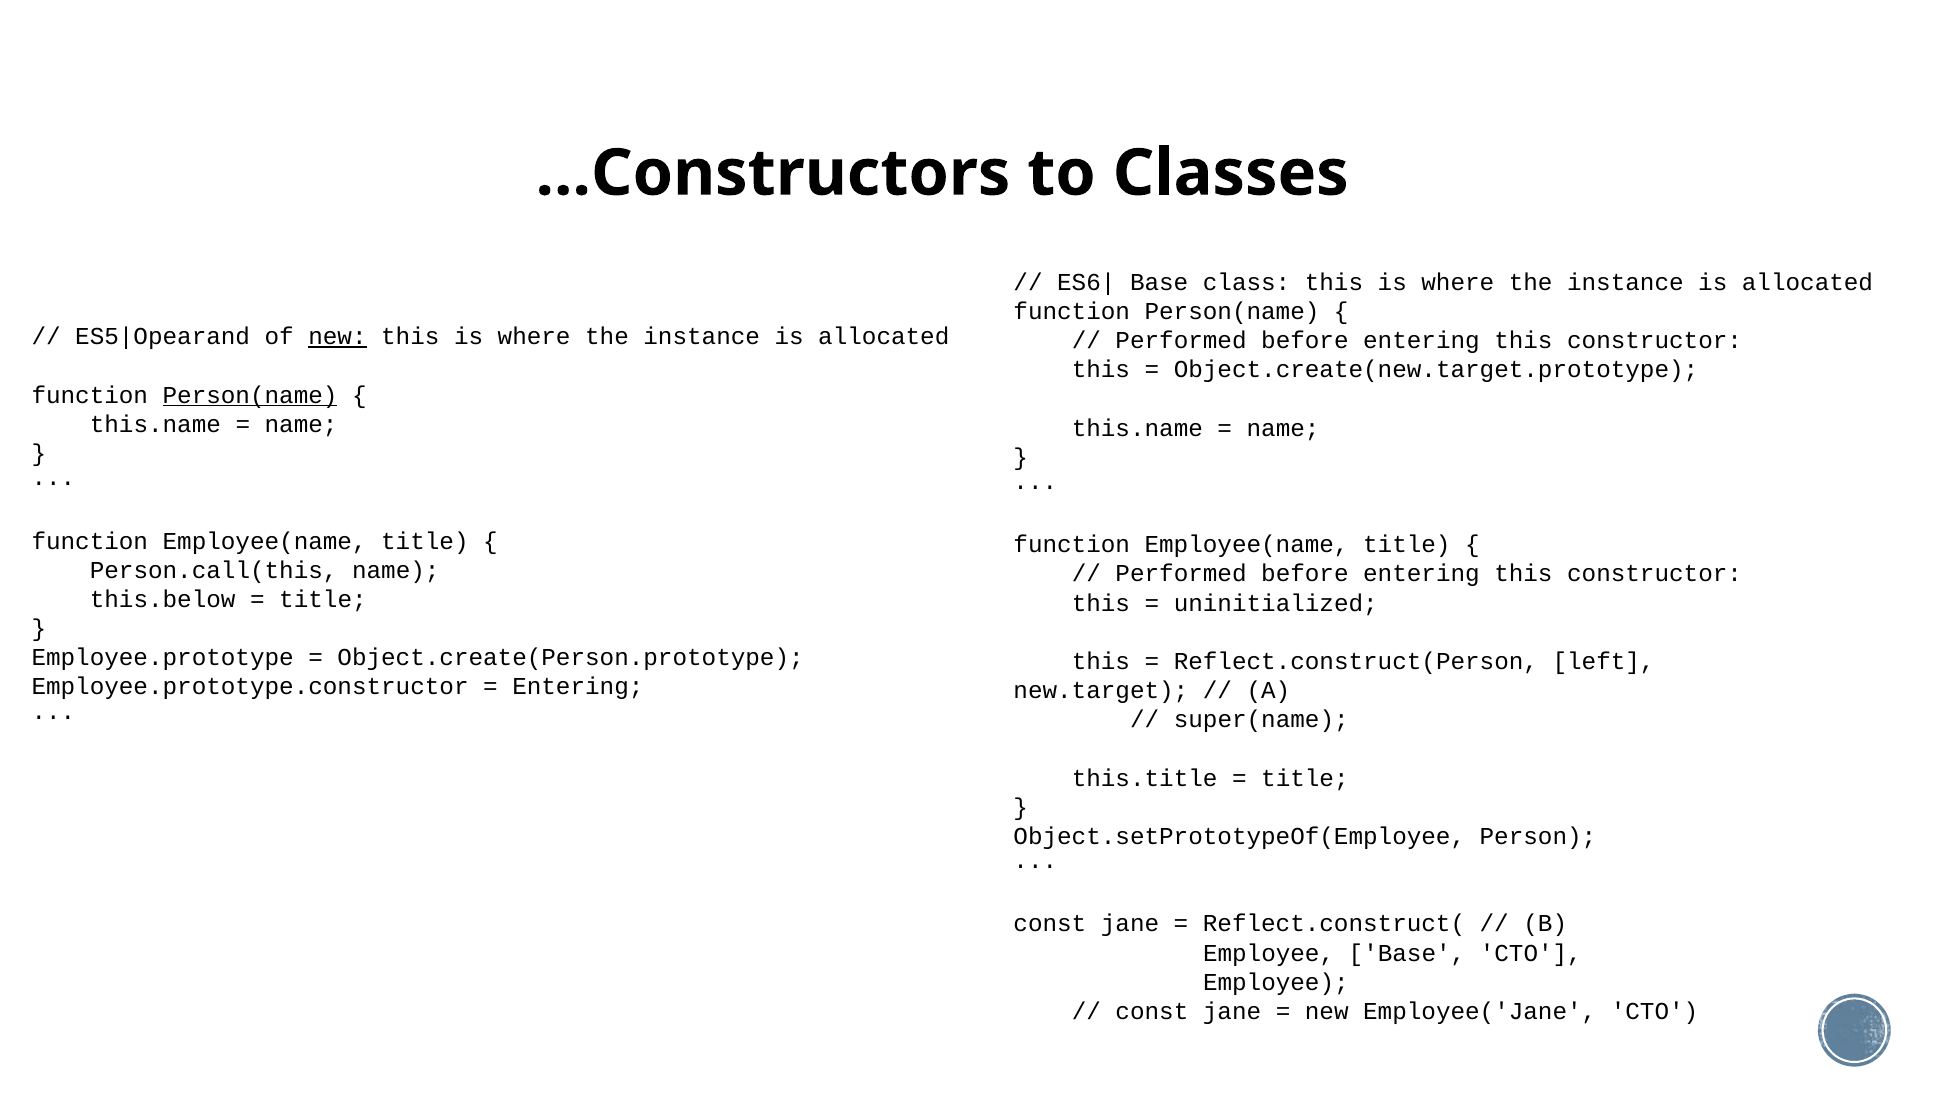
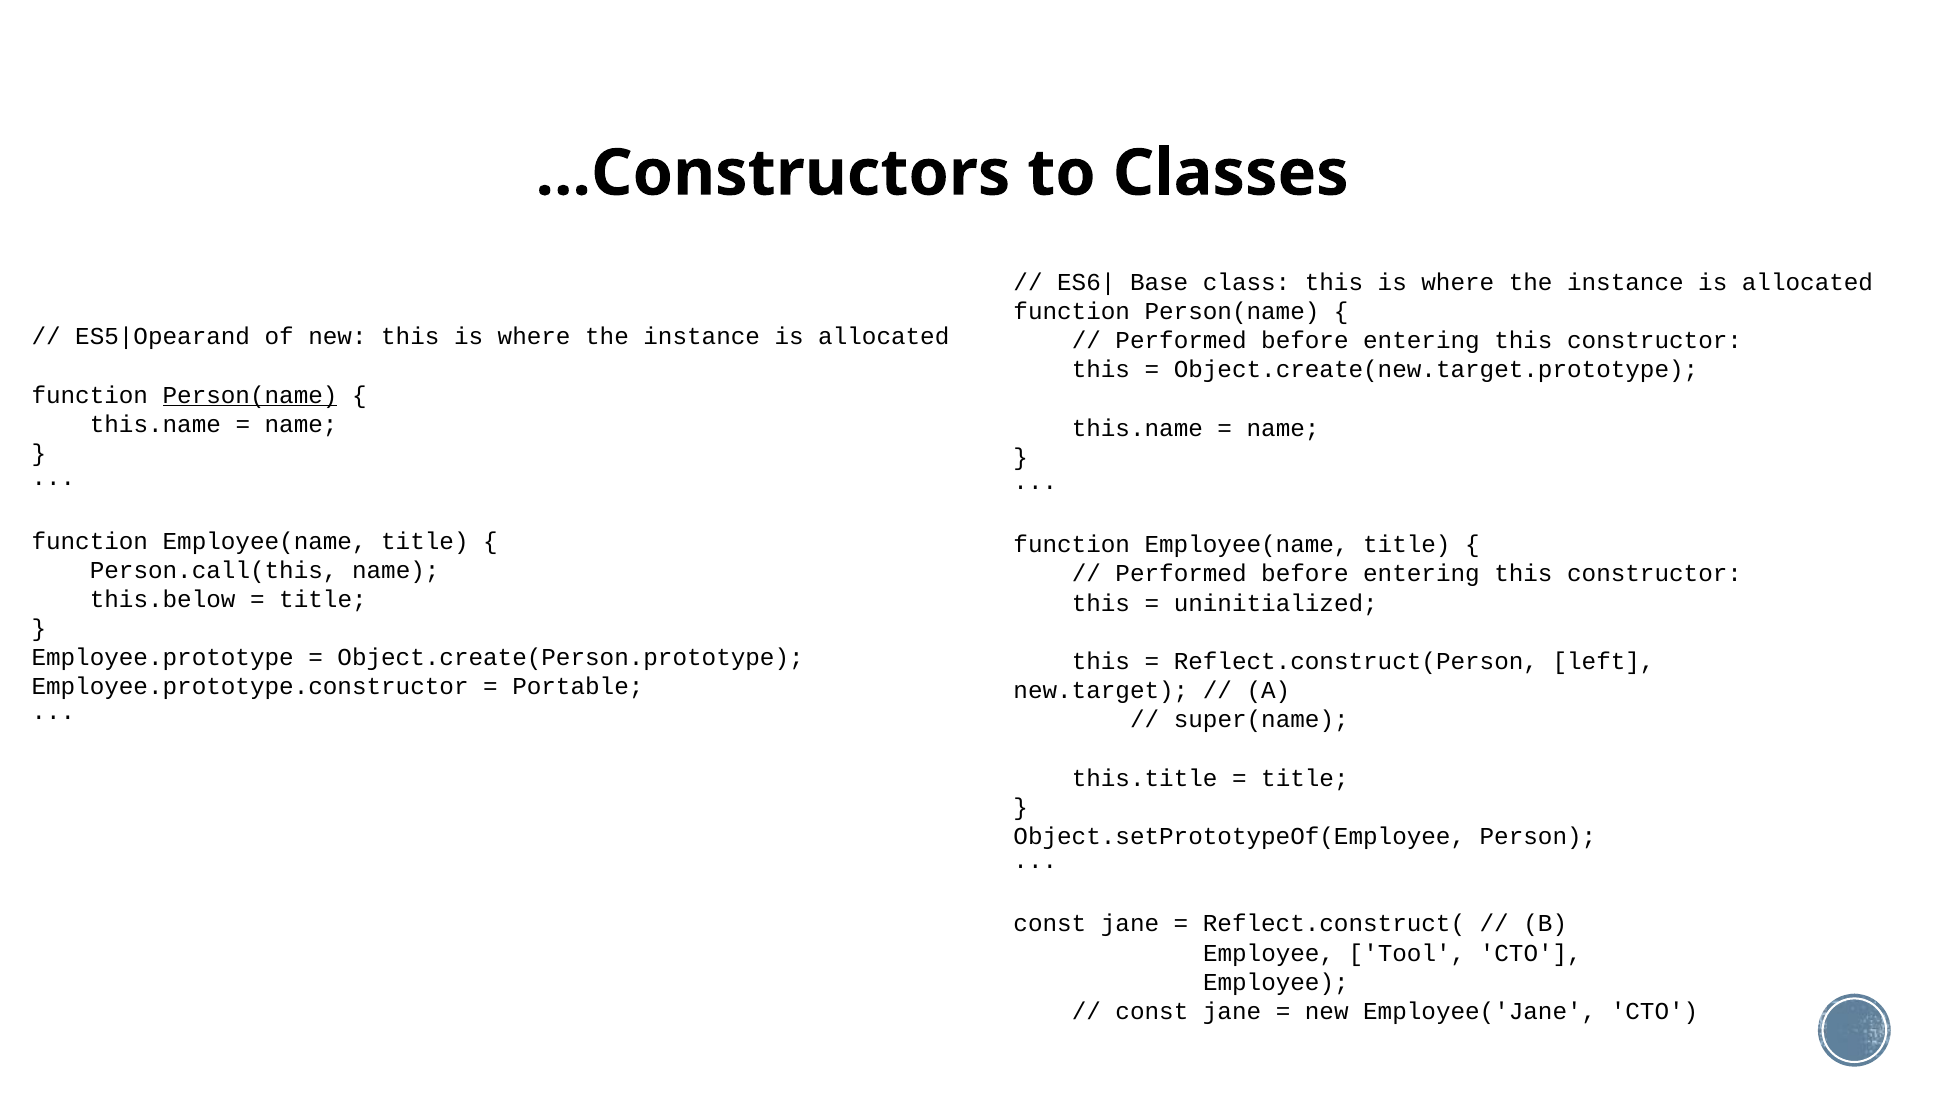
new underline: present -> none (337, 337)
Entering: Entering -> Portable (578, 687)
Employee Base: Base -> Tool (1407, 953)
